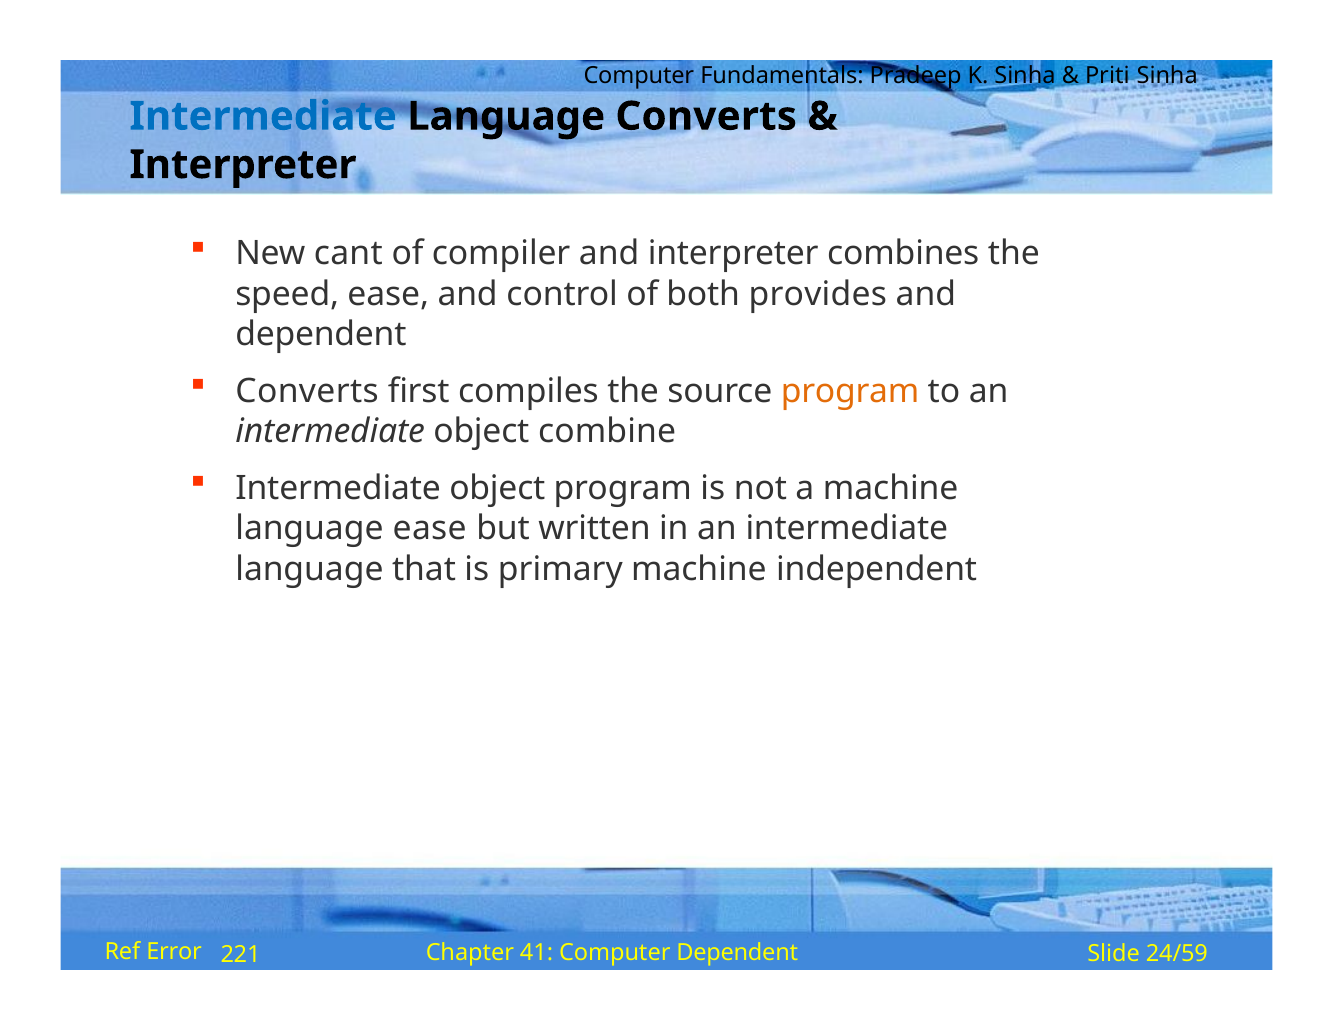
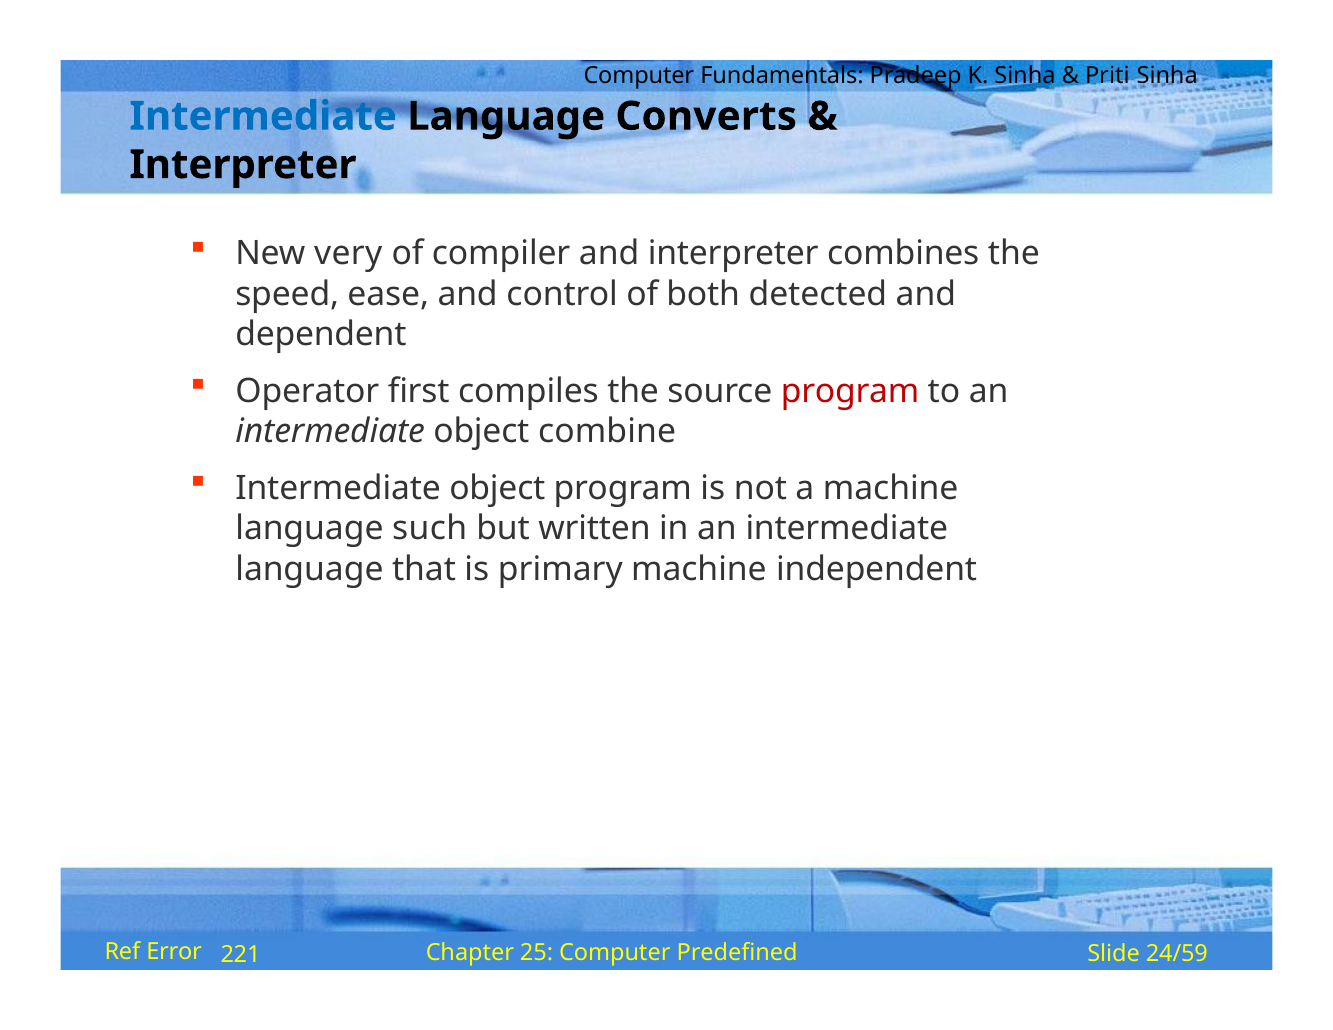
cant: cant -> very (348, 254)
provides: provides -> detected (818, 294)
Converts: Converts -> Operator (307, 391)
program colour: orange -> red (850, 391)
language ease: ease -> such (430, 529)
41: 41 -> 25 (537, 953)
Computer Dependent: Dependent -> Predefined (737, 953)
